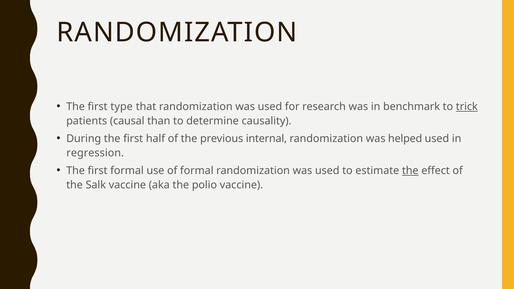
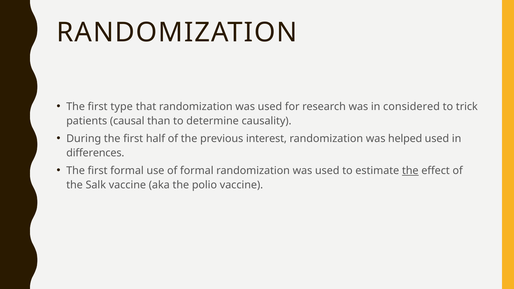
benchmark: benchmark -> considered (411, 107)
trick underline: present -> none (467, 107)
internal: internal -> interest (266, 139)
regression: regression -> differences (95, 153)
